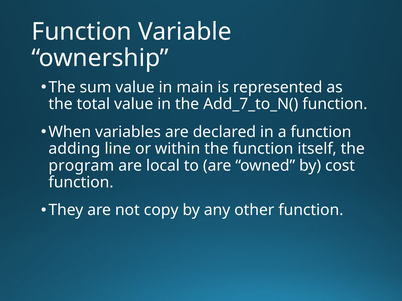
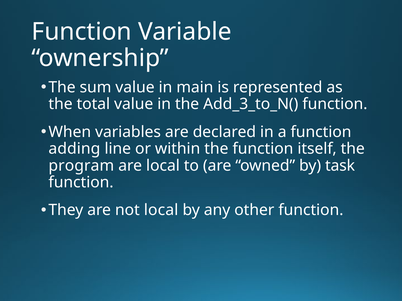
Add_7_to_N(: Add_7_to_N( -> Add_3_to_N( (251, 104)
cost: cost -> task (340, 166)
not copy: copy -> local (161, 211)
